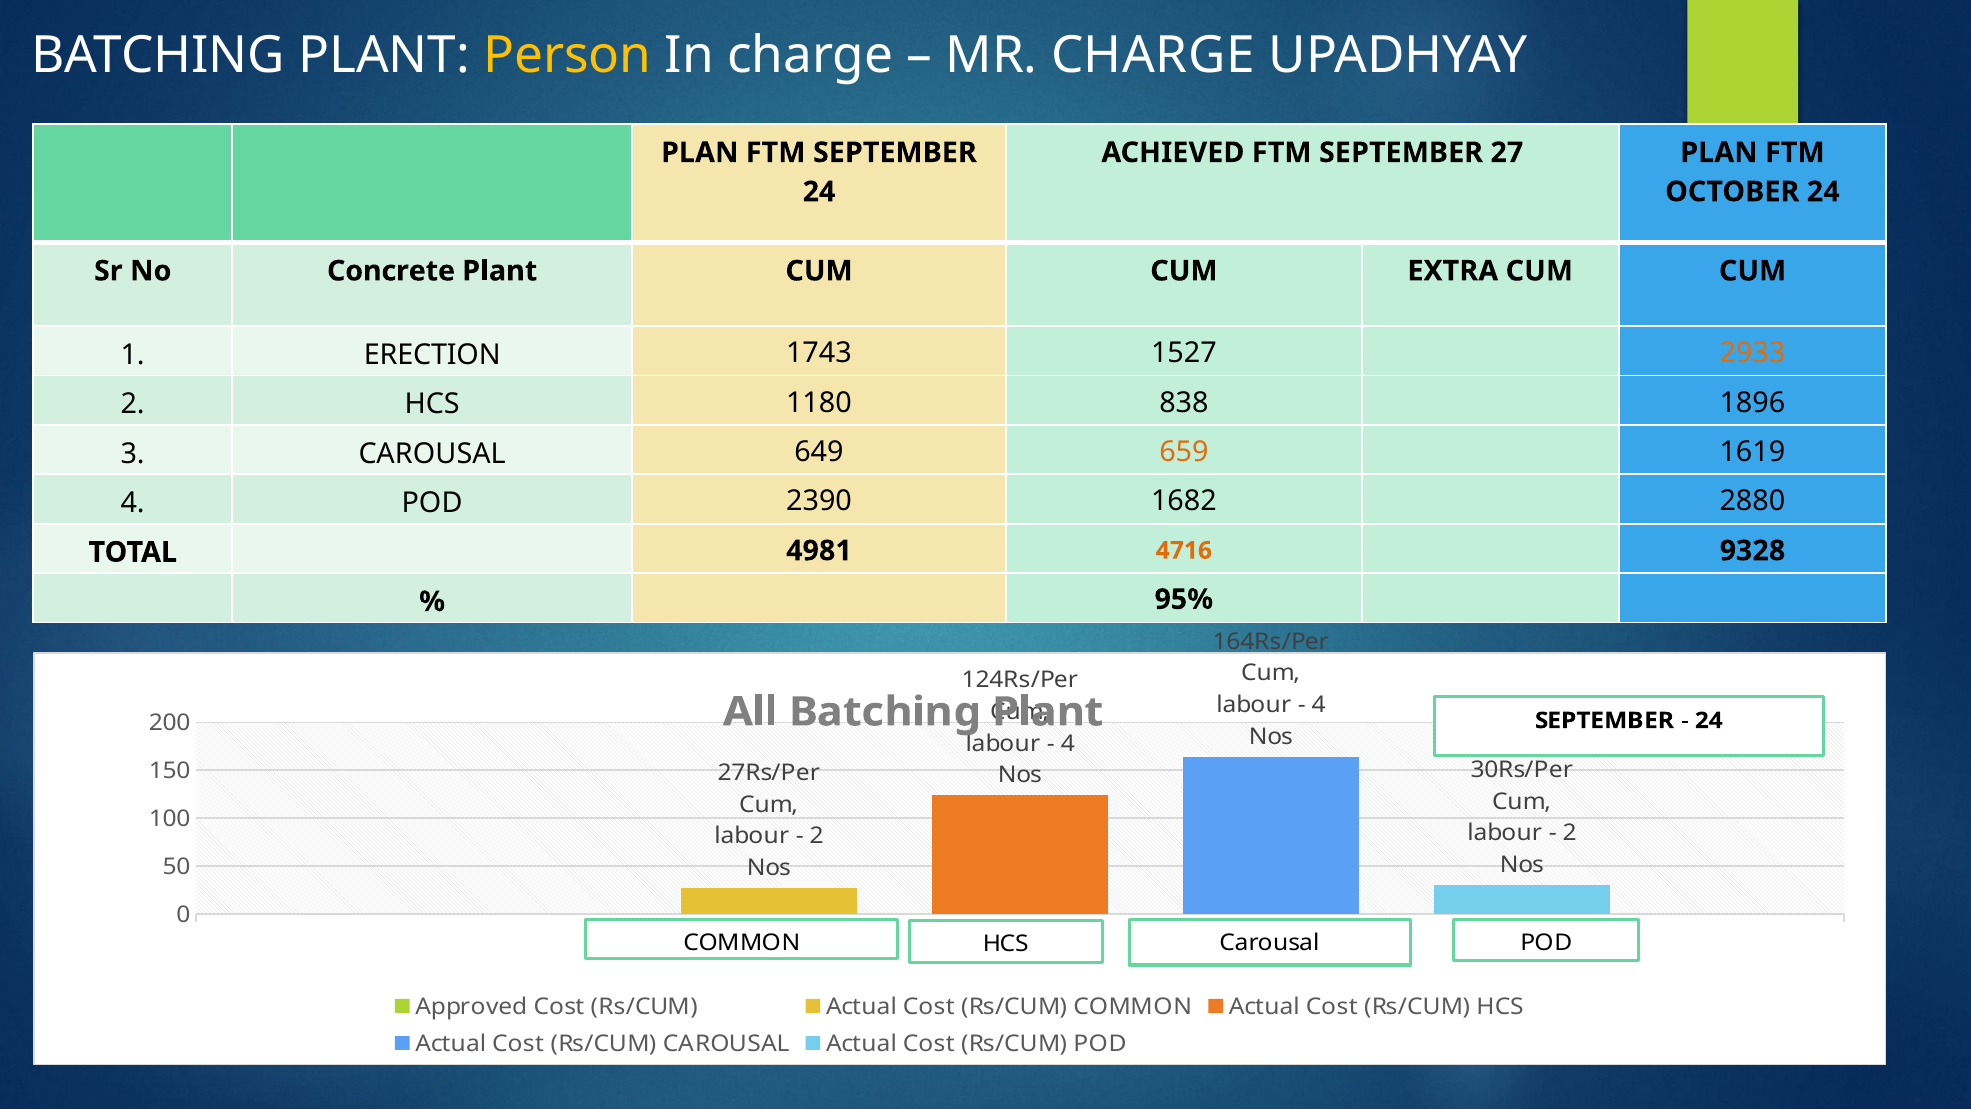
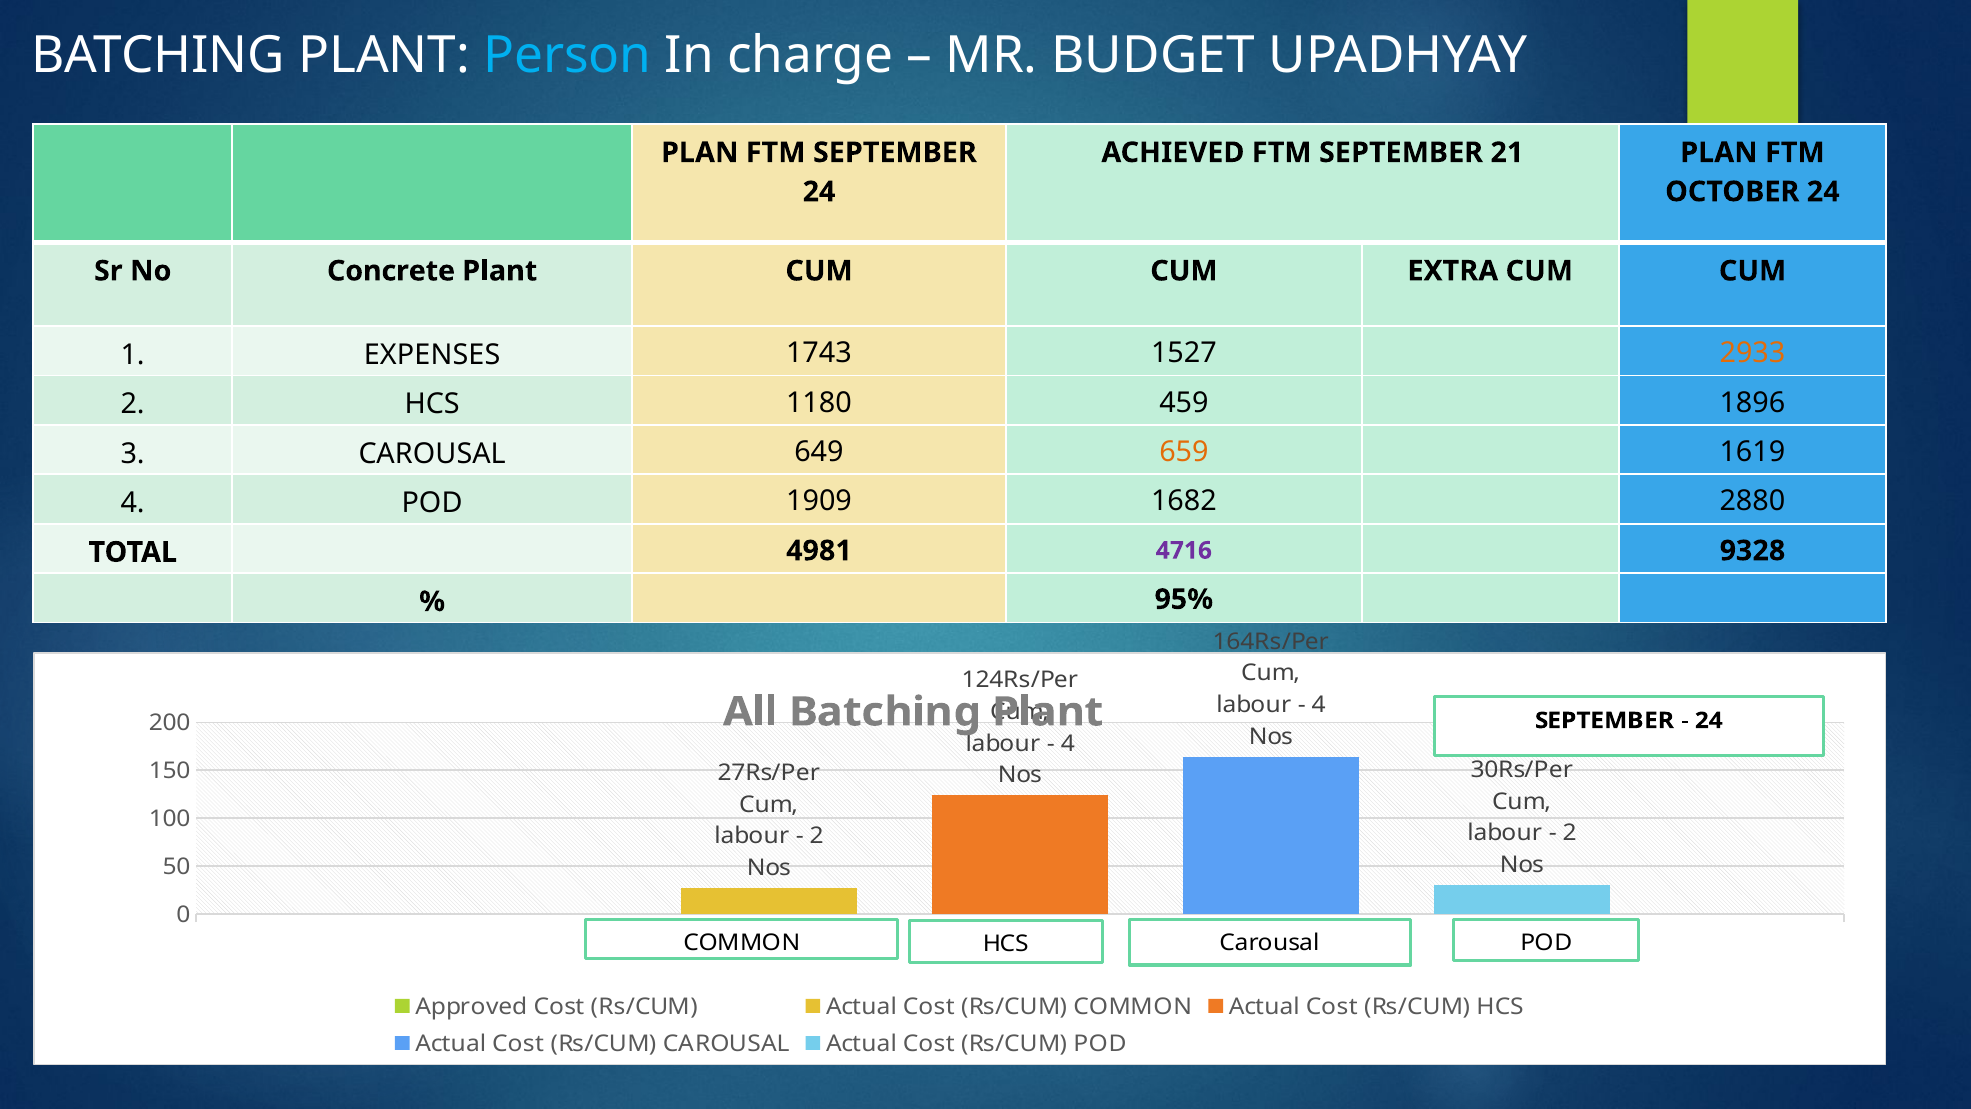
Person colour: yellow -> light blue (568, 55)
MR CHARGE: CHARGE -> BUDGET (1153, 55)
27: 27 -> 21 (1507, 153)
ERECTION: ERECTION -> EXPENSES (432, 355)
838: 838 -> 459 (1184, 403)
2390: 2390 -> 1909 (819, 501)
4716 colour: orange -> purple (1184, 550)
